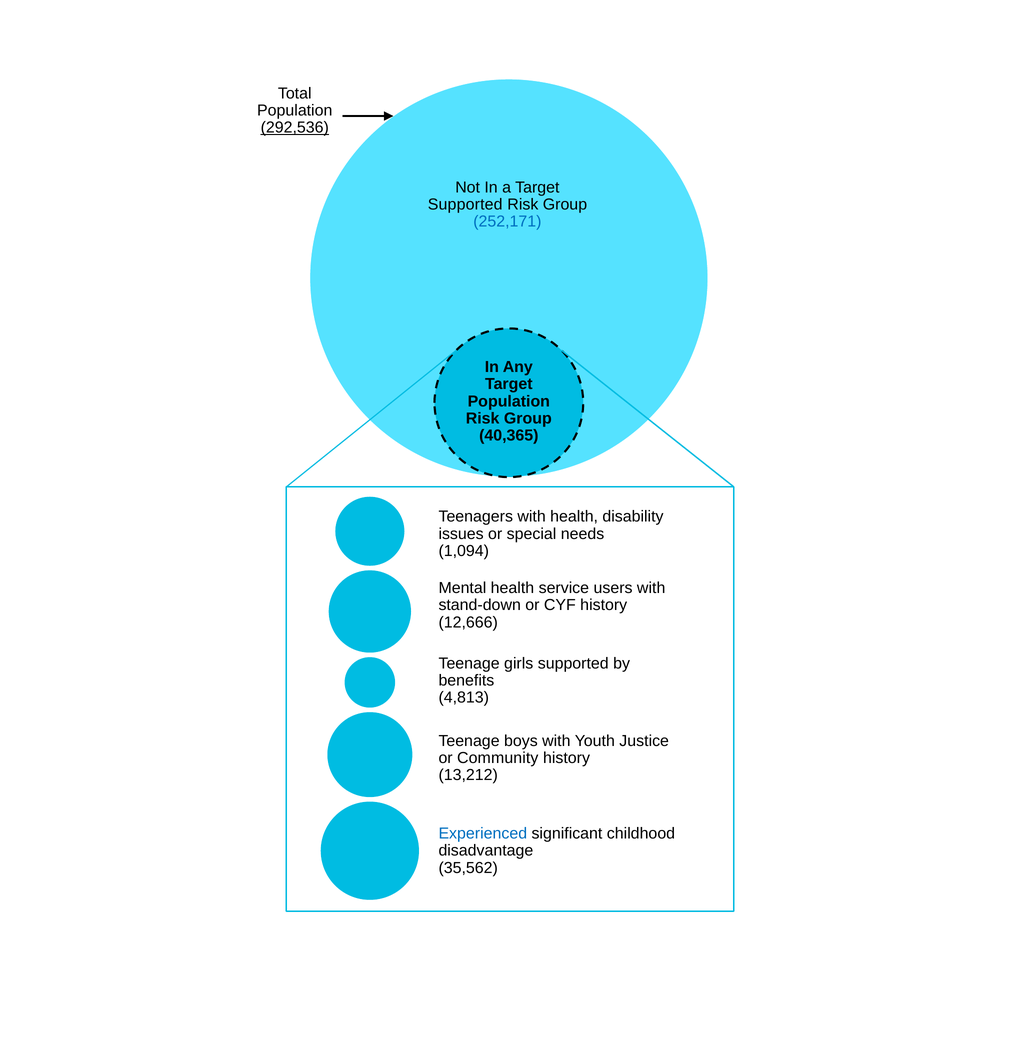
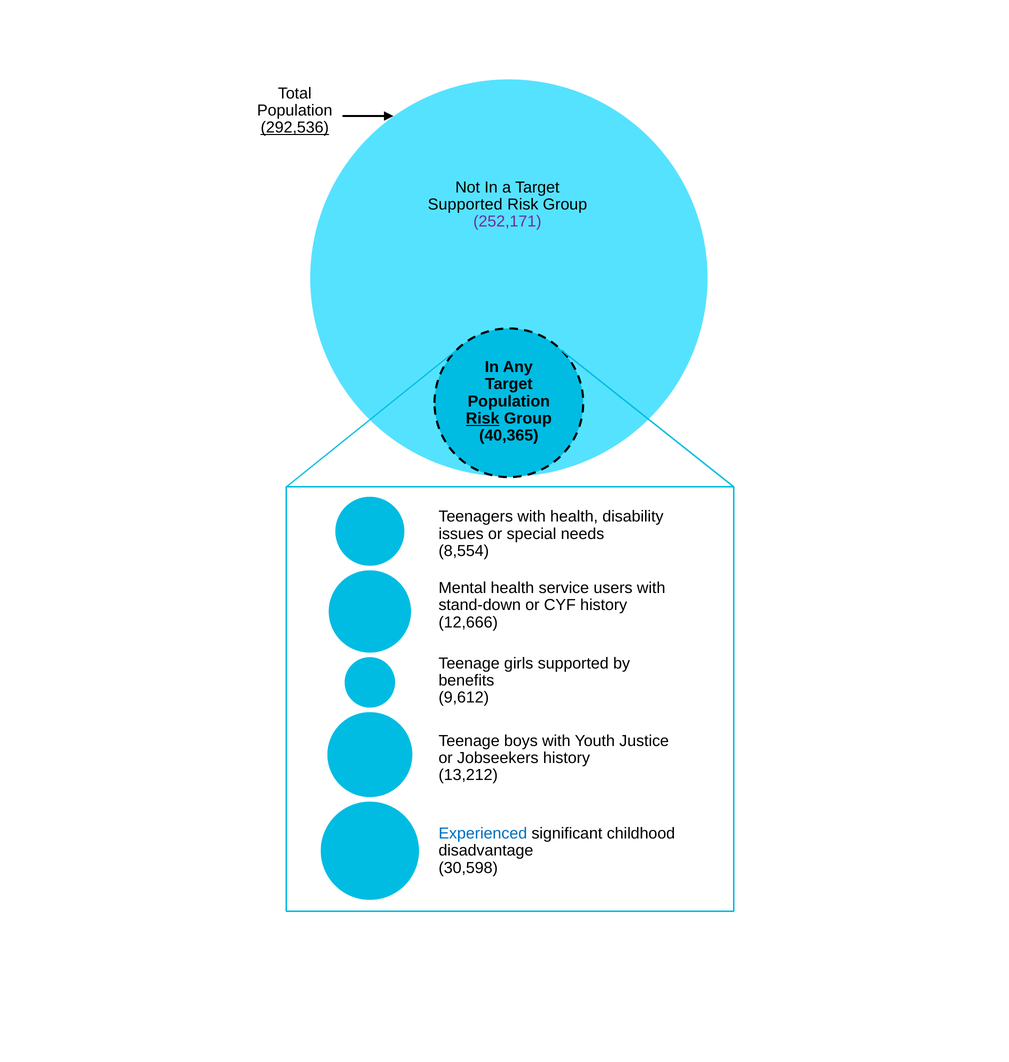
252,171 colour: blue -> purple (507, 222)
Risk underline: none -> present (483, 419)
1,094: 1,094 -> 8,554 (464, 551)
4,813: 4,813 -> 9,612 (464, 698)
Community: Community -> Jobseekers (498, 758)
35,562: 35,562 -> 30,598 (468, 868)
